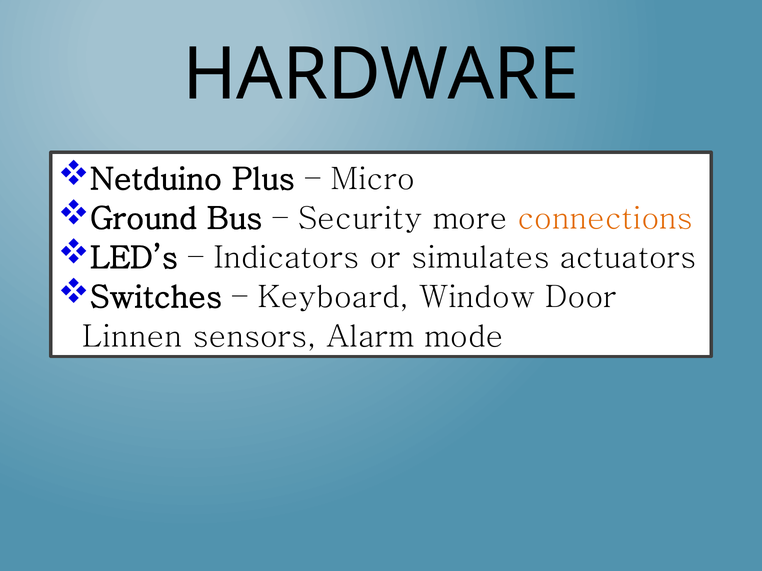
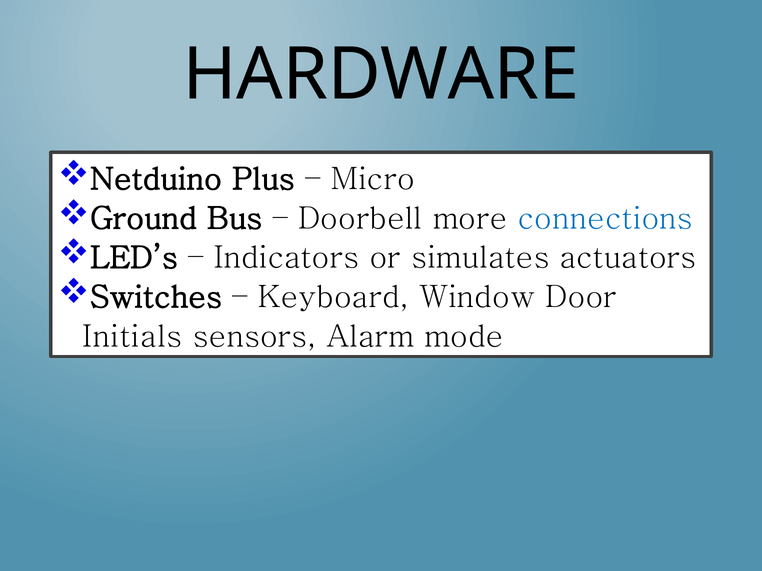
Security: Security -> Doorbell (360, 219)
connections colour: orange -> blue (605, 219)
Linnen: Linnen -> Initials (132, 337)
